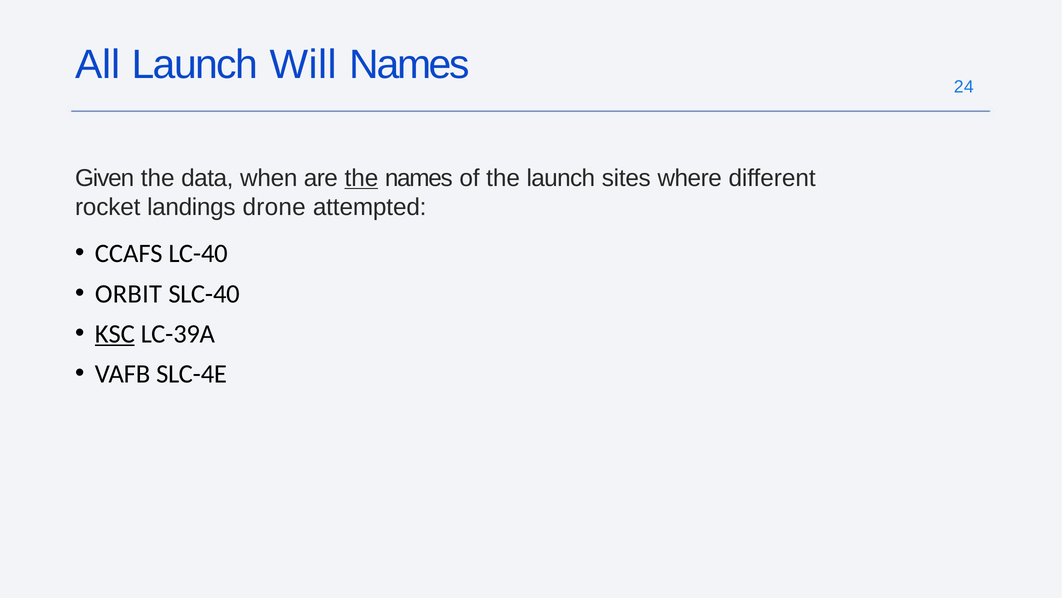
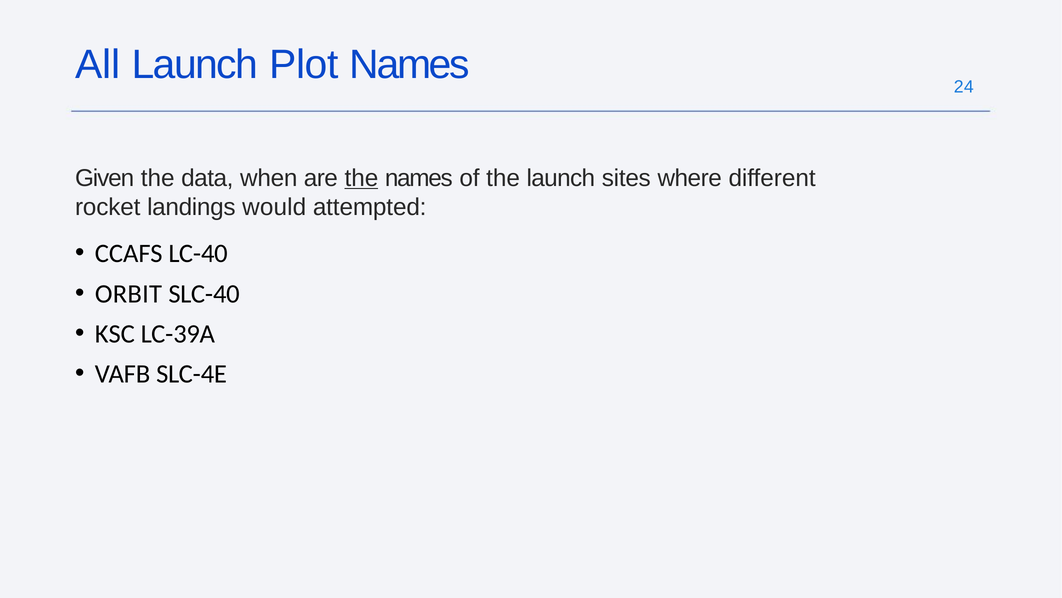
Will: Will -> Plot (304, 65)
drone: drone -> would (274, 207)
KSC underline: present -> none (115, 334)
